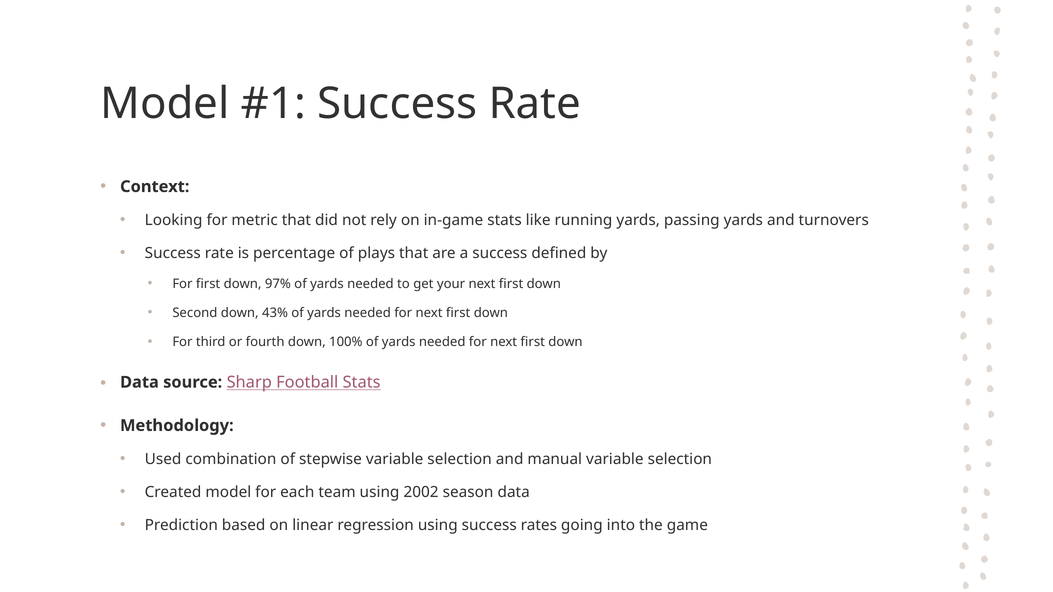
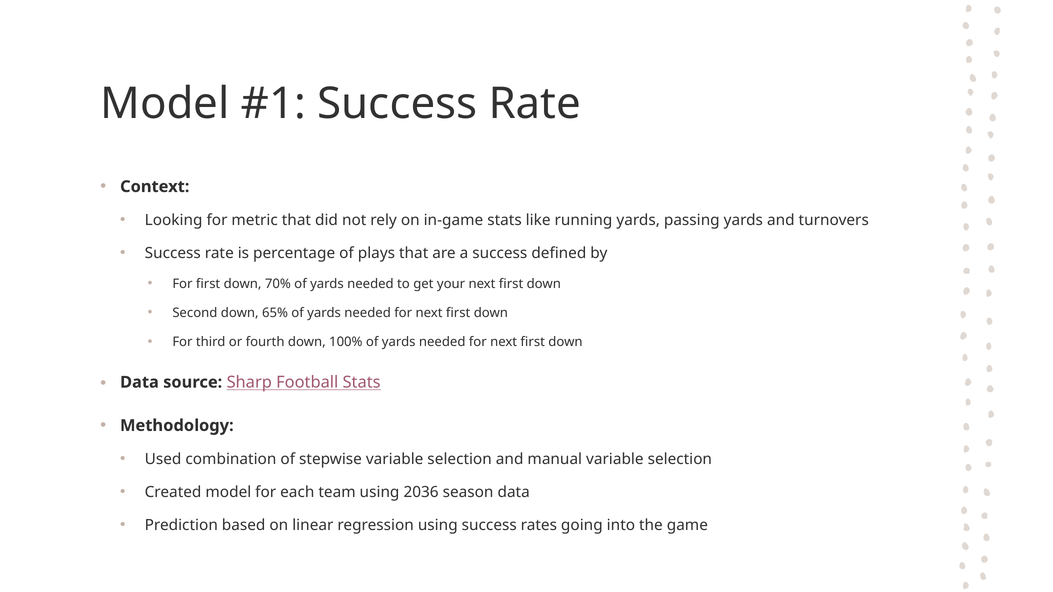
97%: 97% -> 70% (278, 284)
43%: 43% -> 65% (275, 313)
2002: 2002 -> 2036 (421, 493)
